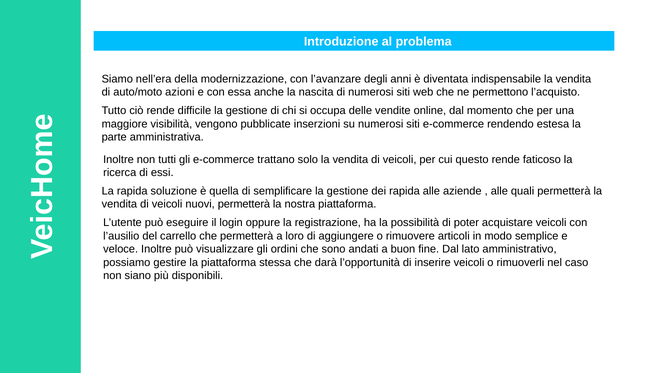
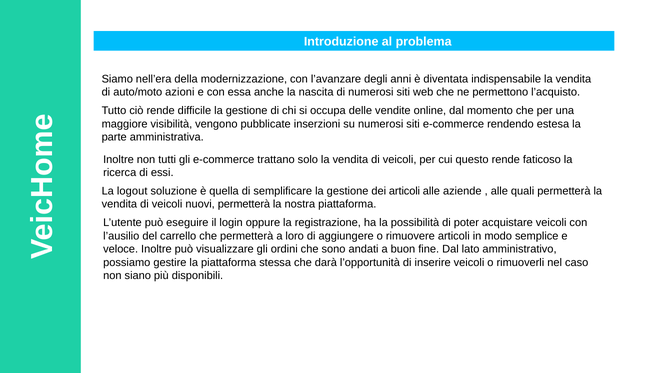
La rapida: rapida -> logout (132, 191)
dei rapida: rapida -> articoli (405, 191)
